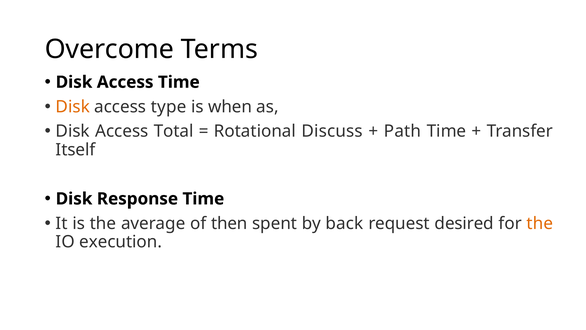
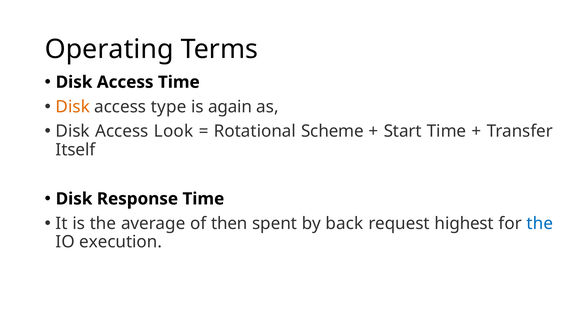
Overcome: Overcome -> Operating (109, 49)
when: when -> again (230, 107)
Total: Total -> Look (174, 131)
Discuss: Discuss -> Scheme (332, 131)
Path: Path -> Start (403, 131)
desired: desired -> highest (464, 223)
the colour: orange -> blue (540, 223)
